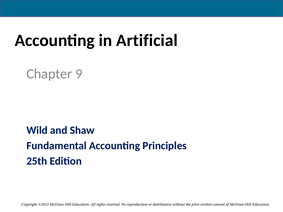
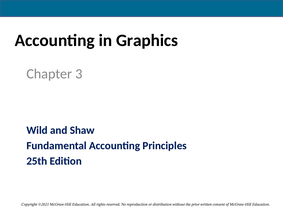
Artificial: Artificial -> Graphics (147, 40)
9: 9 -> 3 (79, 74)
